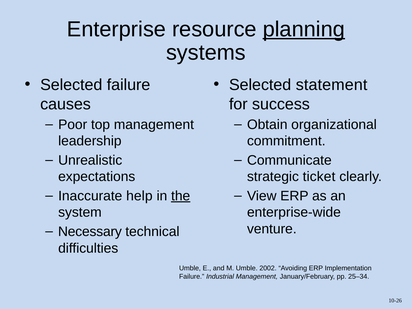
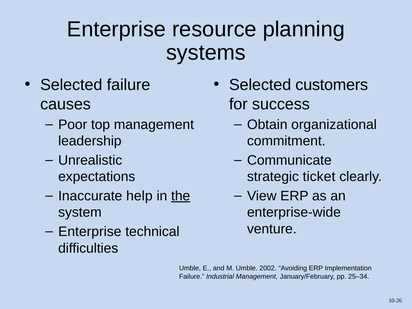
planning underline: present -> none (304, 29)
statement: statement -> customers (332, 85)
Necessary: Necessary -> Enterprise (90, 232)
